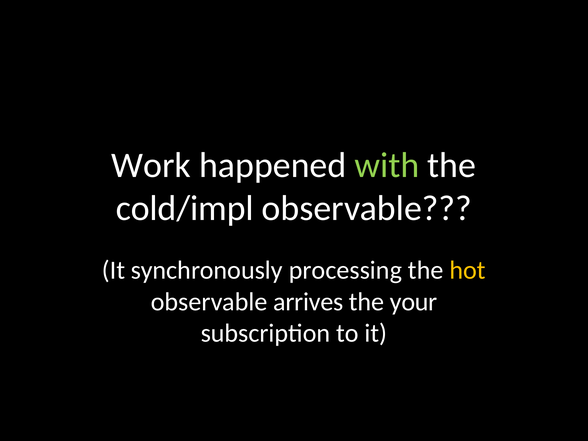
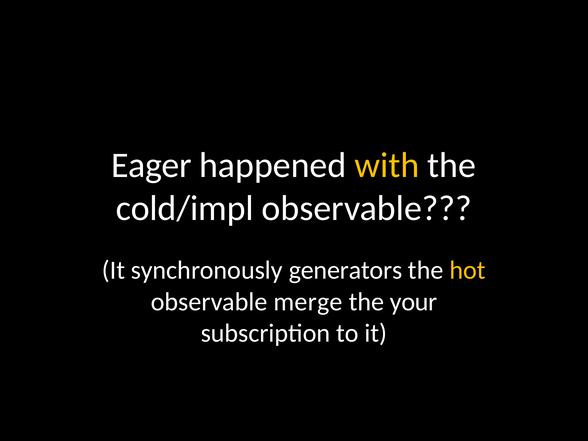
Work: Work -> Eager (151, 165)
with colour: light green -> yellow (387, 165)
processing: processing -> generators (345, 270)
arrives: arrives -> merge (308, 302)
